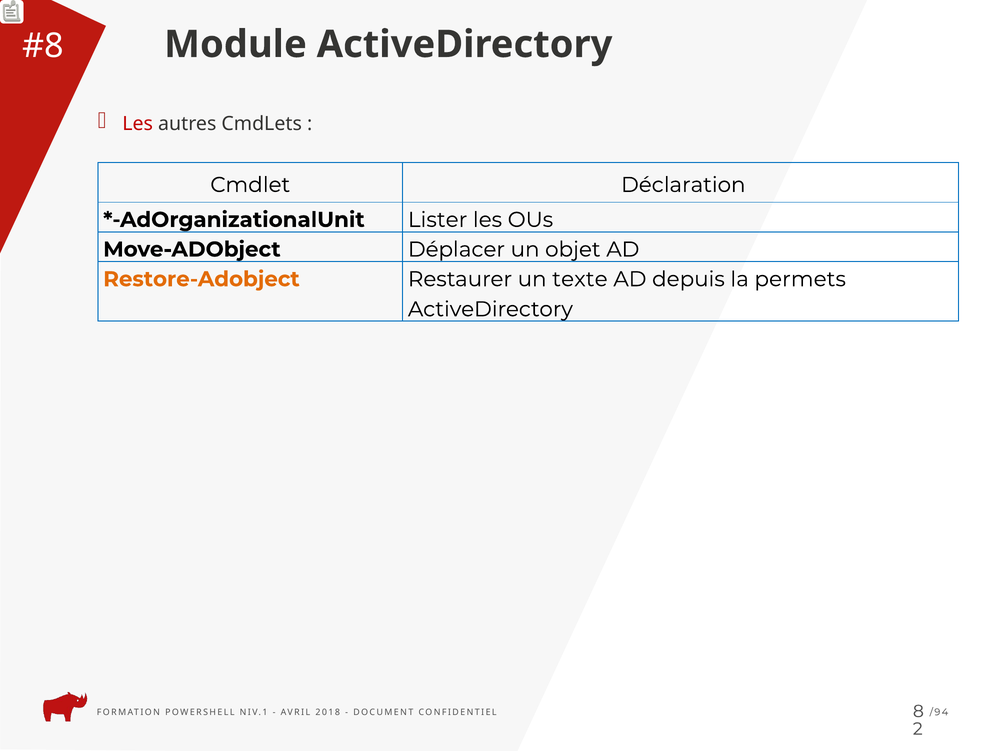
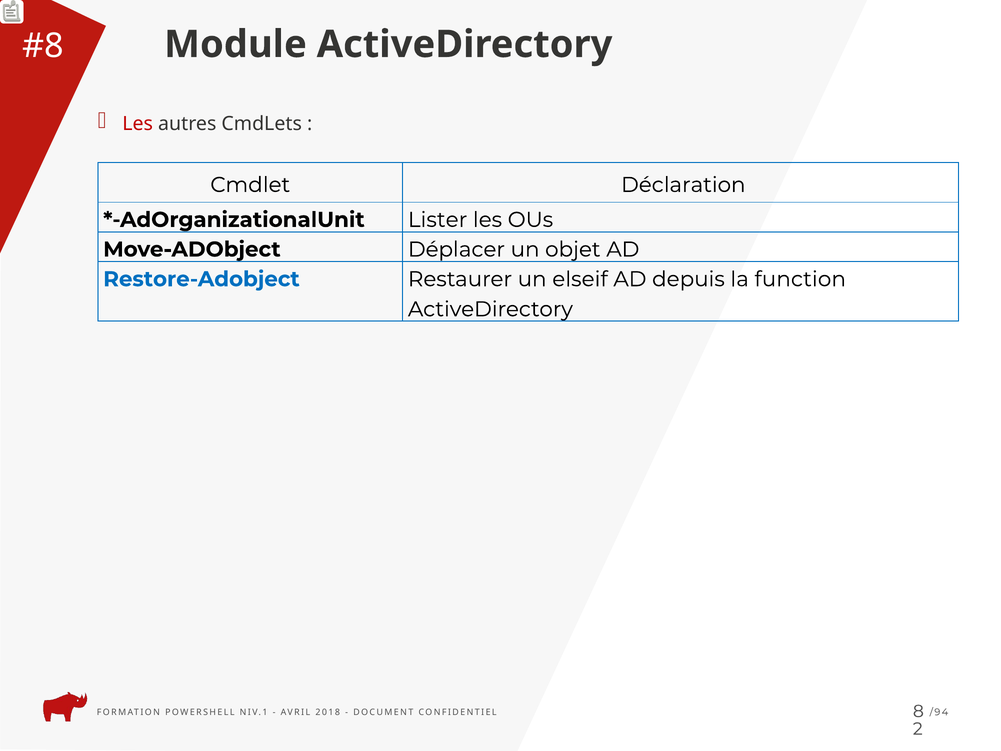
Restore-Adobject colour: orange -> blue (201, 279)
texte: texte -> elseif (580, 279)
permets: permets -> function (800, 279)
